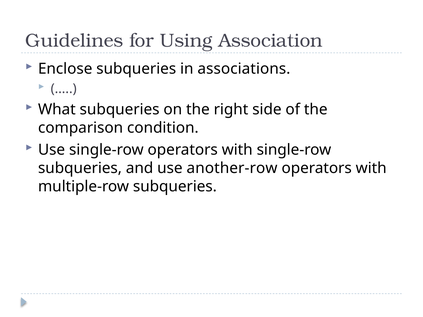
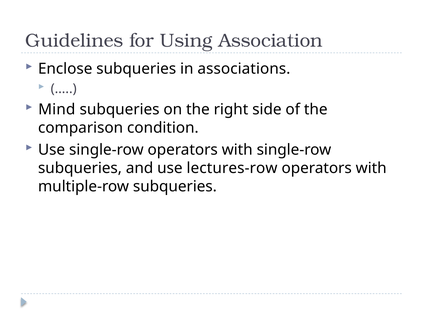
What: What -> Mind (57, 110)
another-row: another-row -> lectures-row (232, 168)
